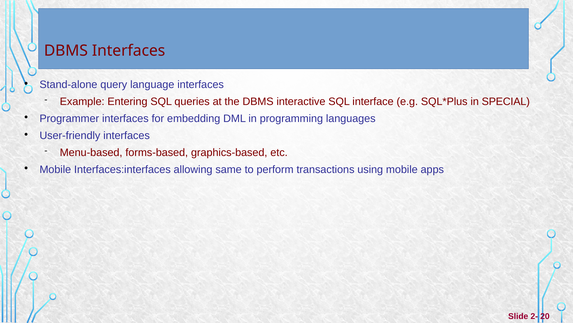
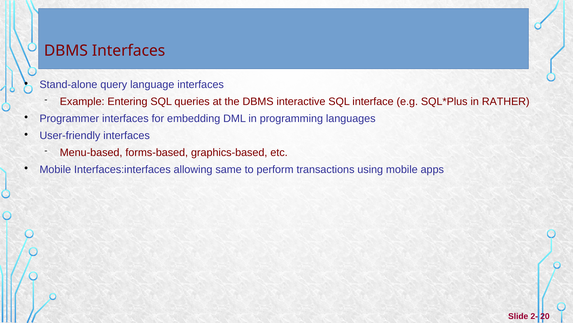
SPECIAL: SPECIAL -> RATHER (506, 101)
